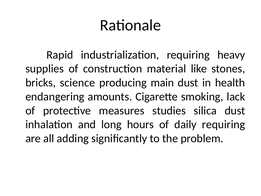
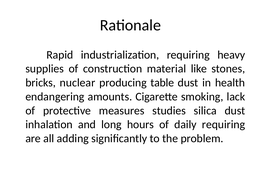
science: science -> nuclear (78, 83)
main: main -> table (162, 83)
